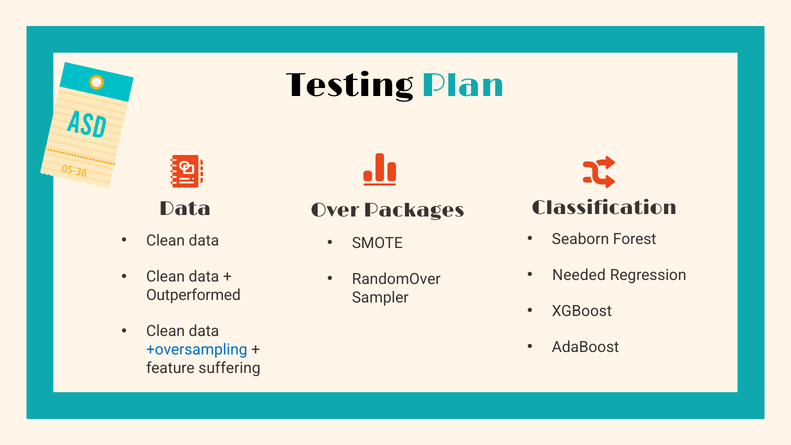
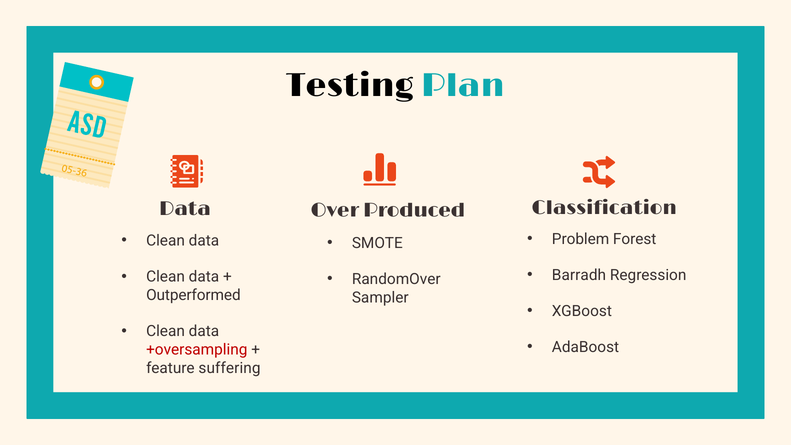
Packages: Packages -> Produced (414, 210)
Seaborn: Seaborn -> Problem (581, 239)
Needed: Needed -> Barradh (579, 275)
+oversampling colour: blue -> red (197, 350)
